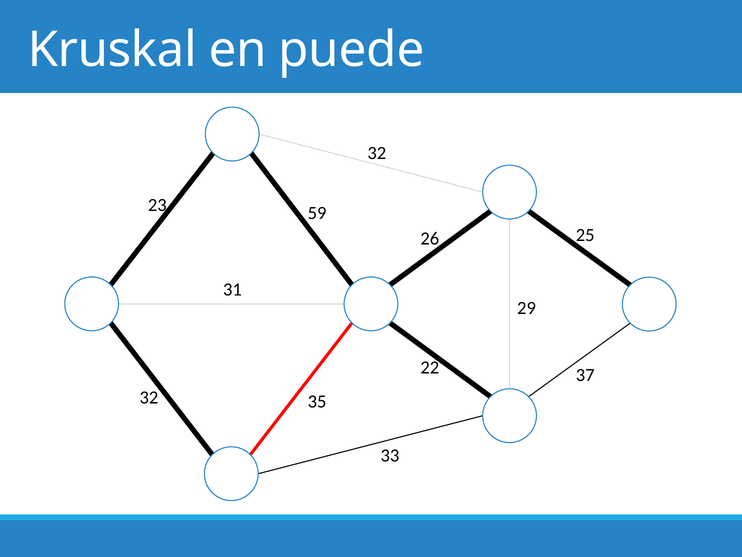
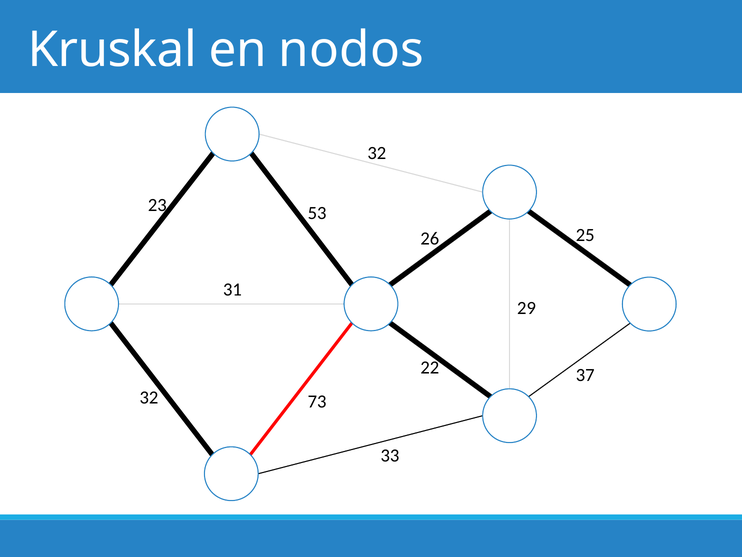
puede: puede -> nodos (351, 50)
59: 59 -> 53 (317, 213)
35: 35 -> 73 (317, 401)
